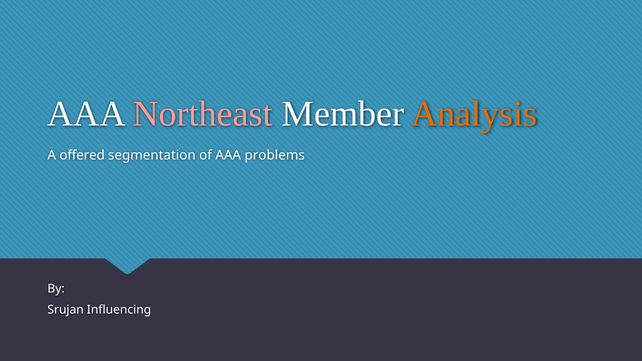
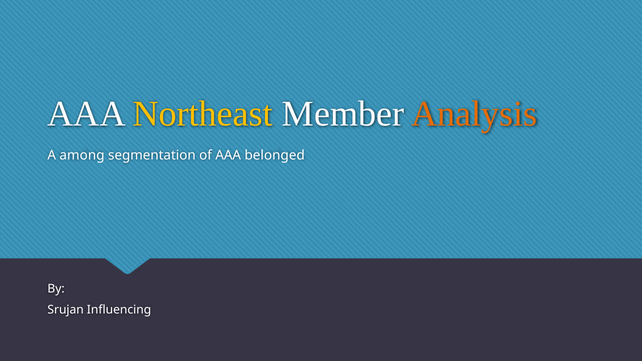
Northeast colour: pink -> yellow (203, 114)
offered: offered -> among (82, 156)
problems: problems -> belonged (275, 156)
